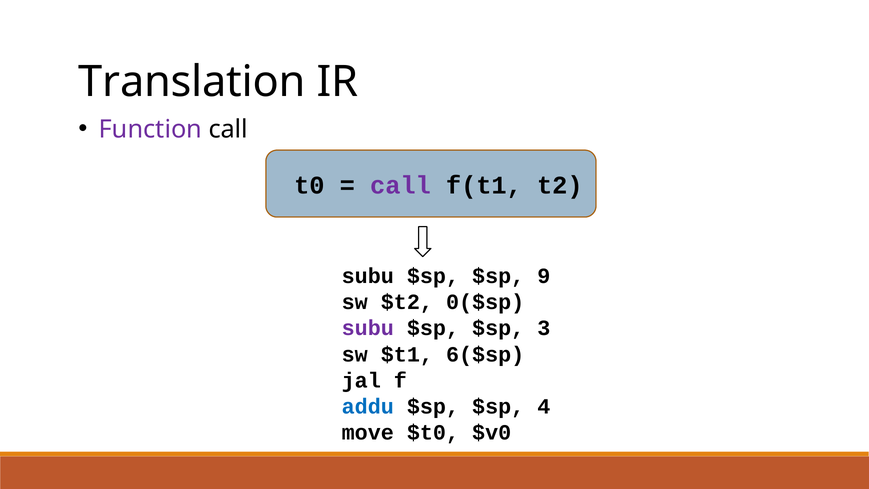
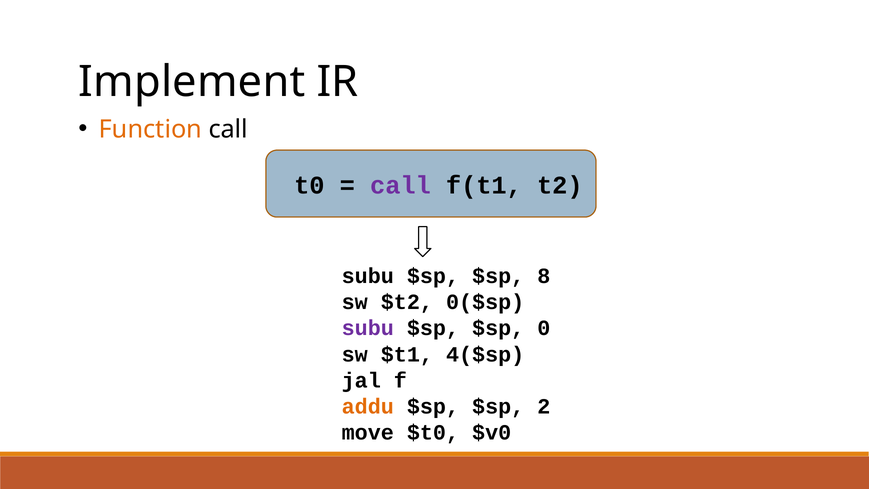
Translation: Translation -> Implement (192, 82)
Function colour: purple -> orange (150, 129)
9: 9 -> 8 (544, 276)
3: 3 -> 0 (544, 328)
6($sp: 6($sp -> 4($sp (485, 354)
addu colour: blue -> orange (368, 406)
4: 4 -> 2 (544, 406)
